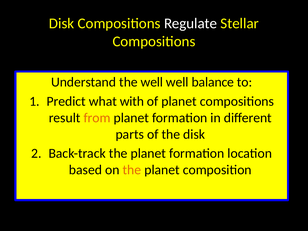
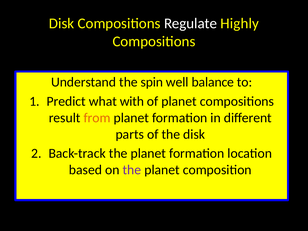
Stellar: Stellar -> Highly (240, 24)
the well: well -> spin (152, 82)
the colour: orange -> purple (132, 170)
